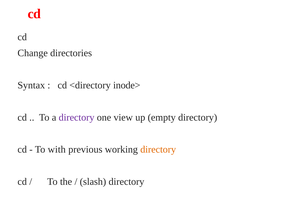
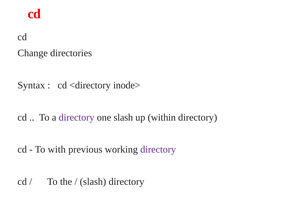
one view: view -> slash (123, 117)
empty: empty -> within (162, 117)
directory colour: orange -> purple (158, 149)
